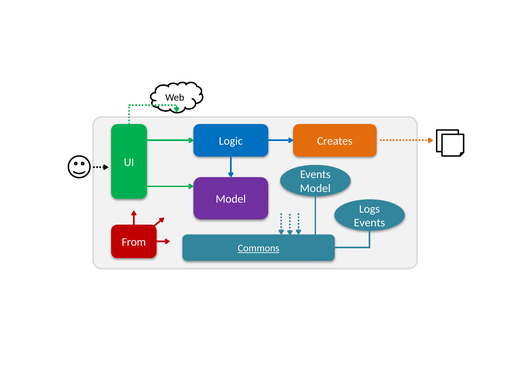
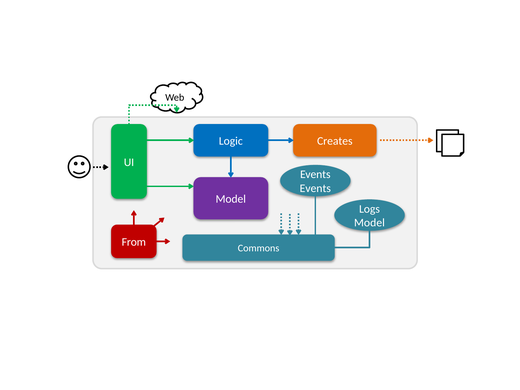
Model: Model -> Events (315, 188)
Events: Events -> Model (369, 223)
Commons underline: present -> none (259, 248)
